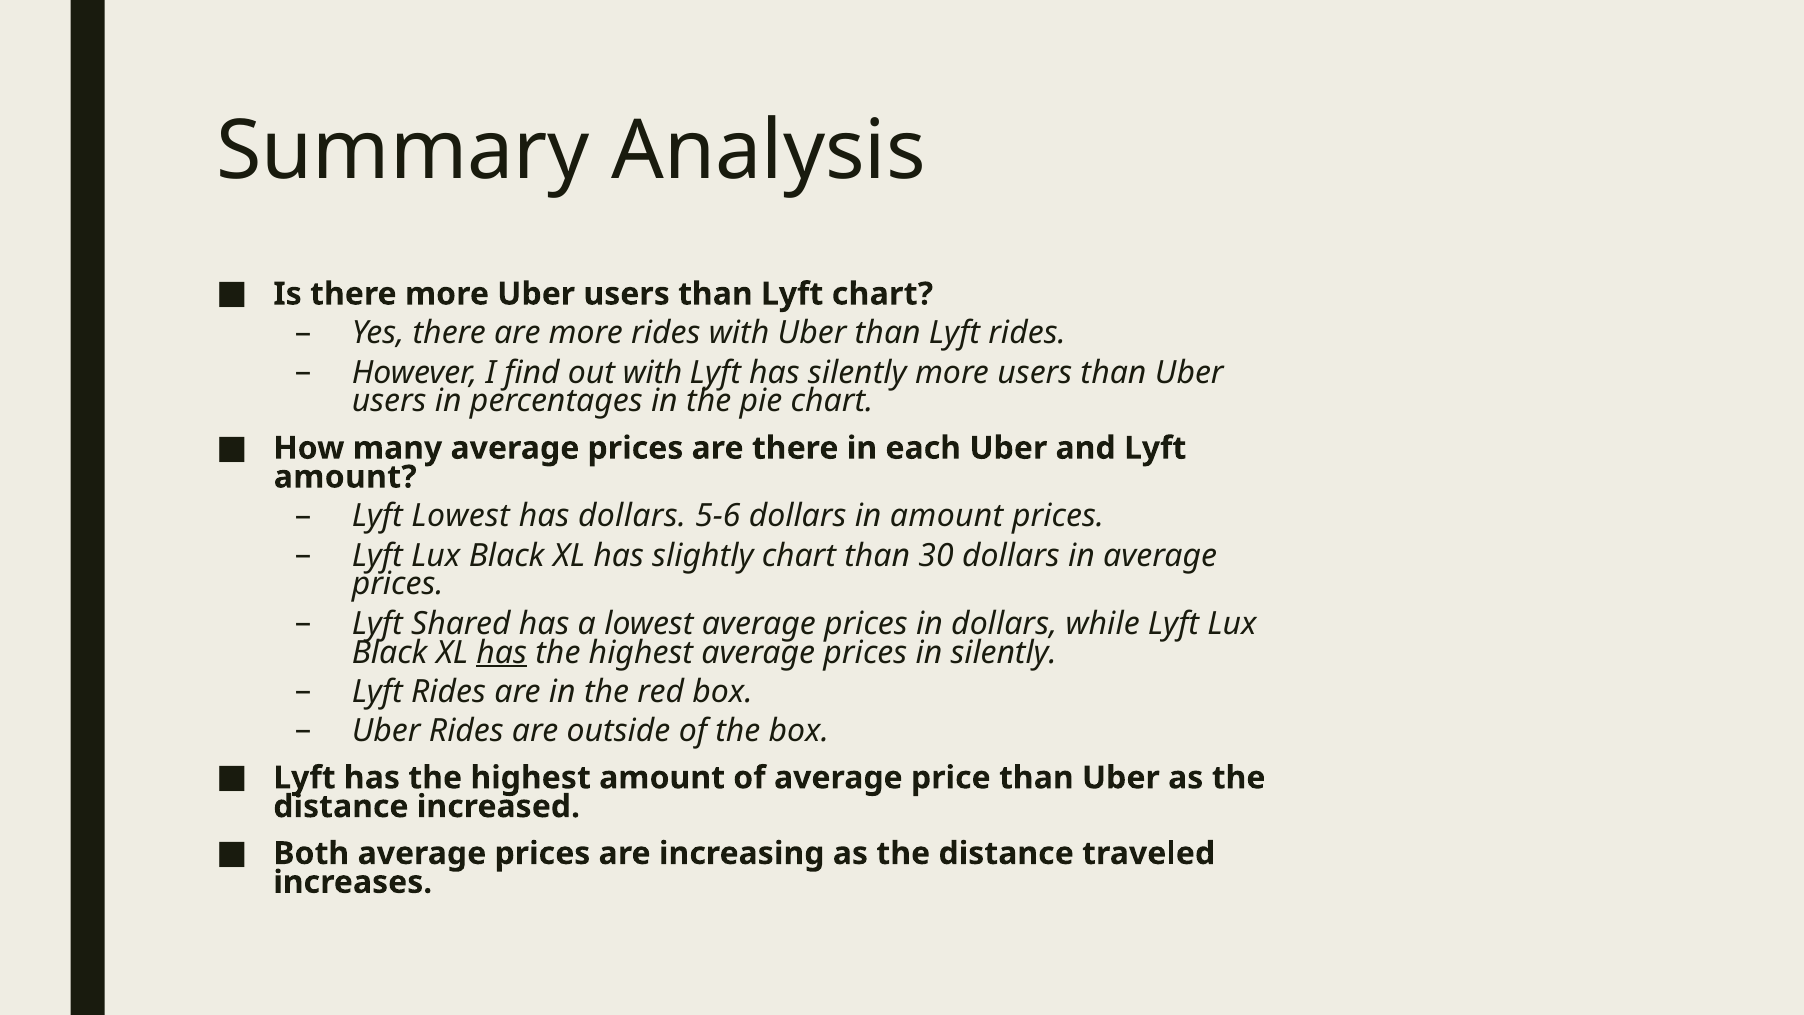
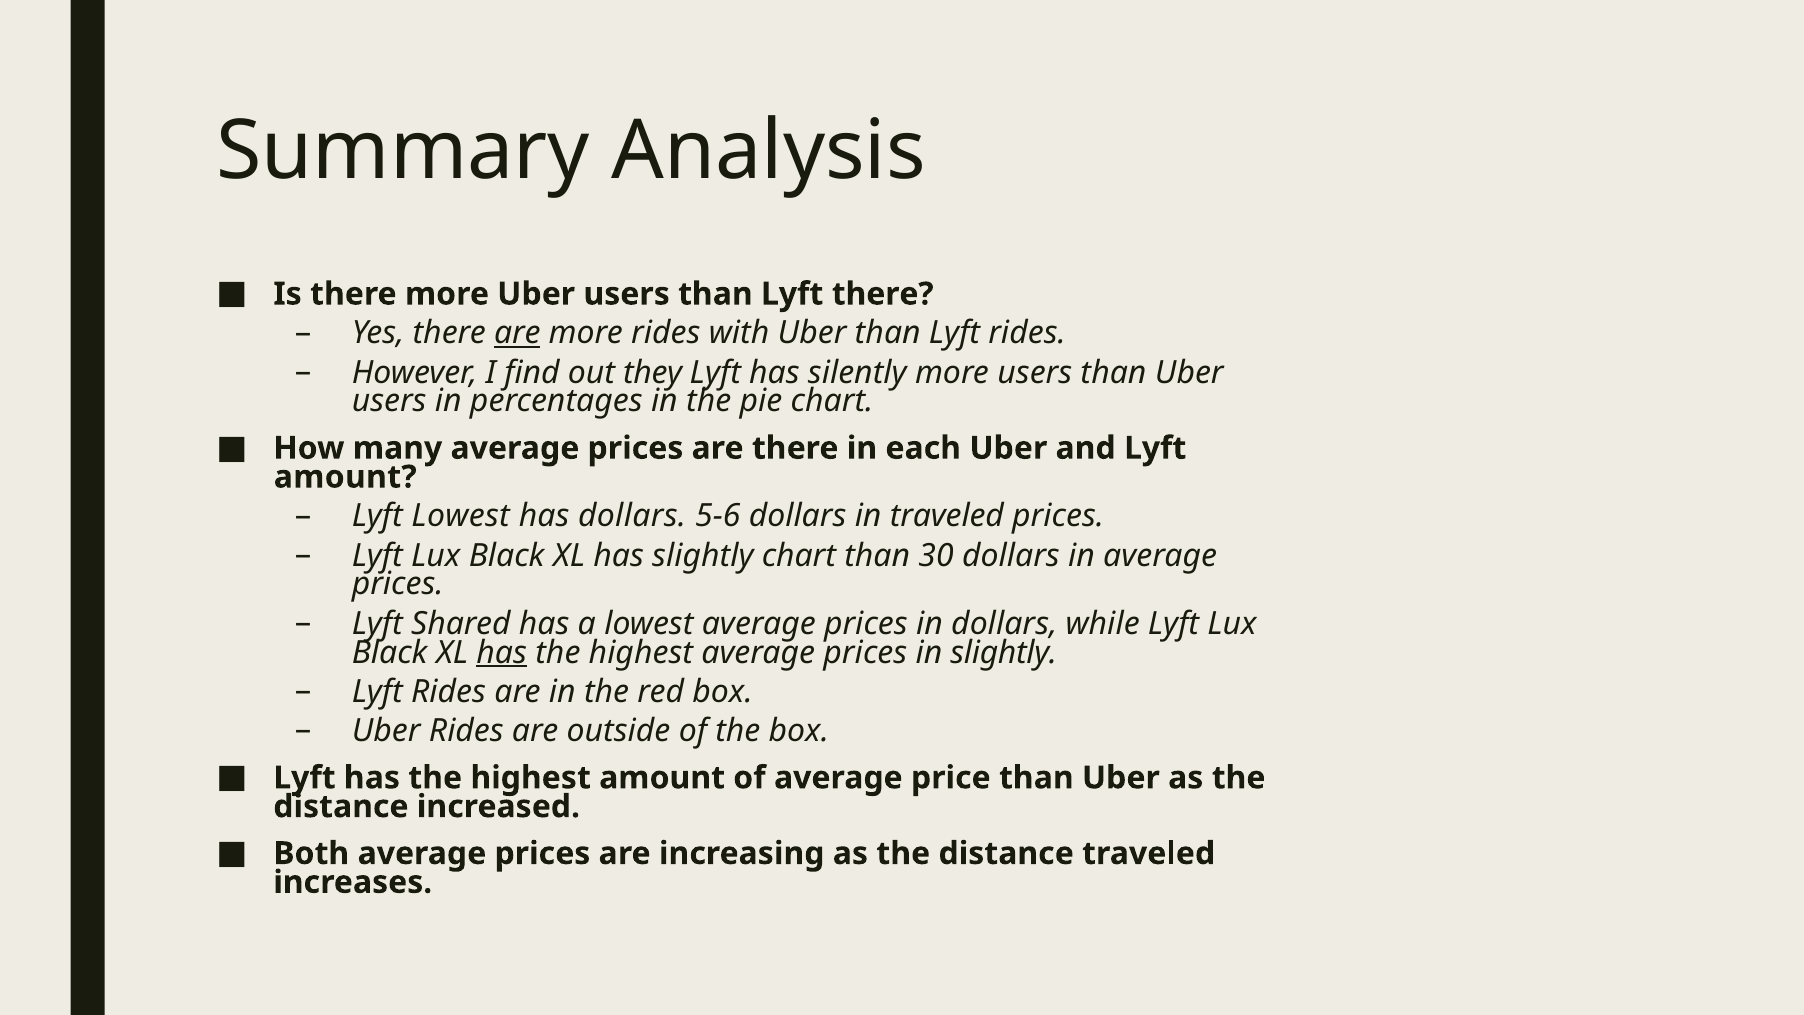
Lyft chart: chart -> there (883, 294)
are underline: none -> present (517, 333)
out with: with -> they (653, 372)
in amount: amount -> traveled (947, 516)
in silently: silently -> slightly (1004, 652)
